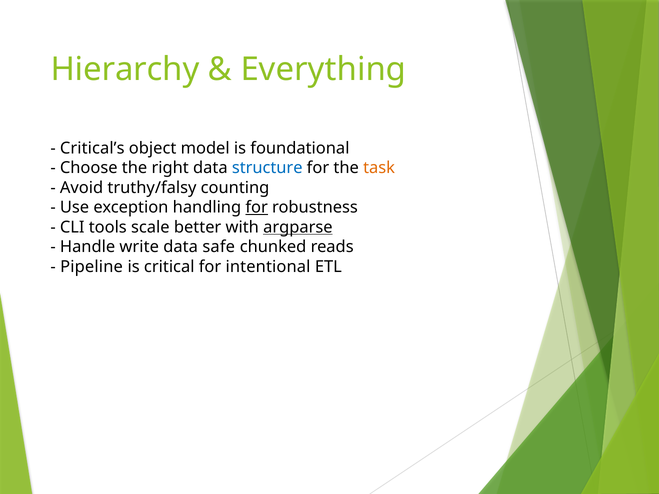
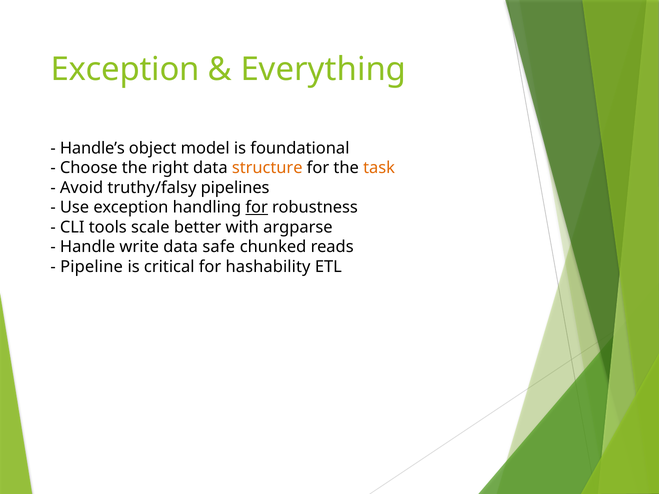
Hierarchy: Hierarchy -> Exception (125, 69)
Critical’s: Critical’s -> Handle’s (92, 148)
structure colour: blue -> orange (267, 168)
counting: counting -> pipelines (235, 188)
argparse underline: present -> none (298, 227)
intentional: intentional -> hashability (268, 267)
